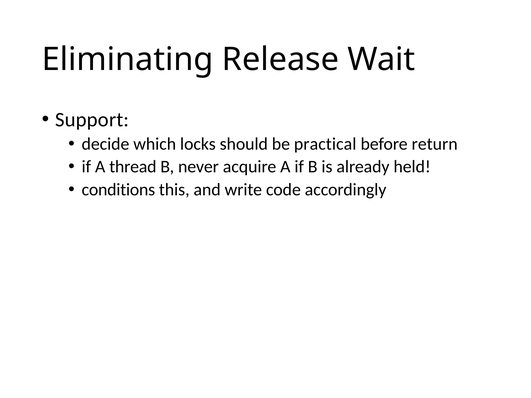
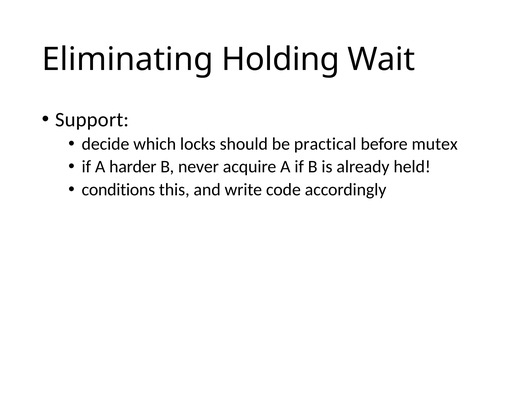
Release: Release -> Holding (281, 59)
return: return -> mutex (435, 144)
thread: thread -> harder (133, 167)
